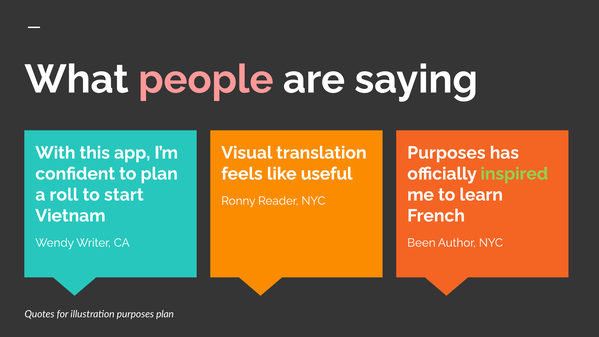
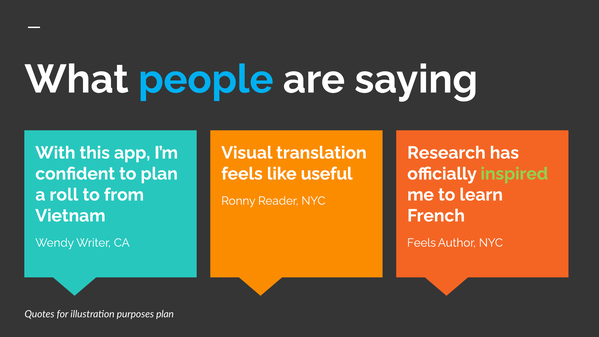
people colour: pink -> light blue (206, 79)
Purposes: Purposes -> Research (446, 153)
start: start -> from (124, 195)
Been: Been -> Feels (421, 243)
